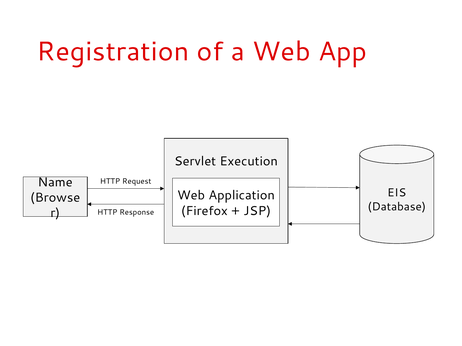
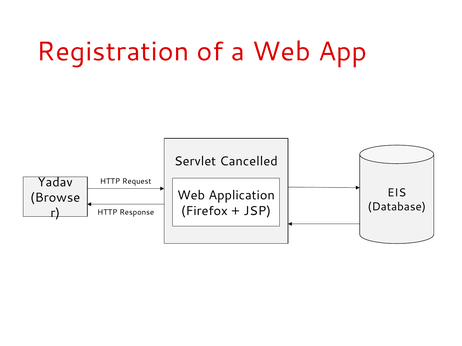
Execution: Execution -> Cancelled (249, 161)
Name: Name -> Yadav (55, 182)
